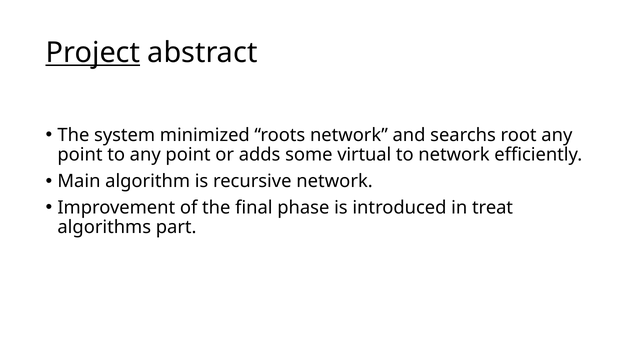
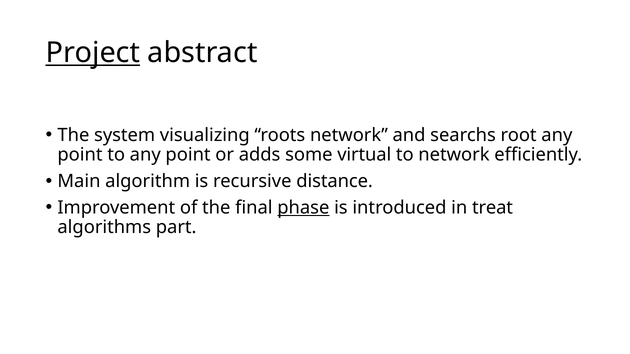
minimized: minimized -> visualizing (205, 135)
recursive network: network -> distance (335, 181)
phase underline: none -> present (303, 208)
